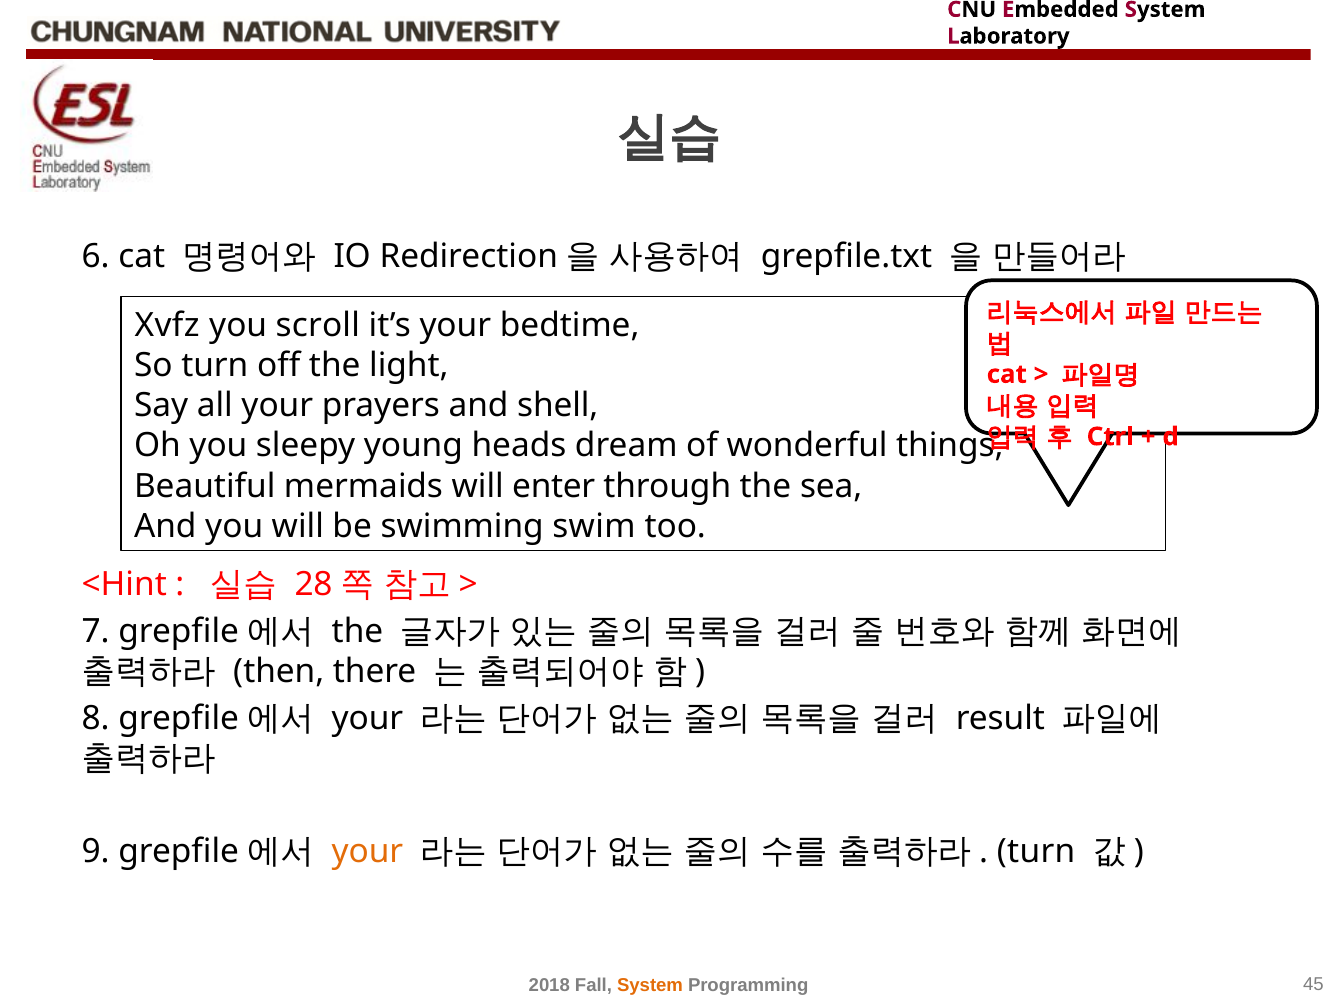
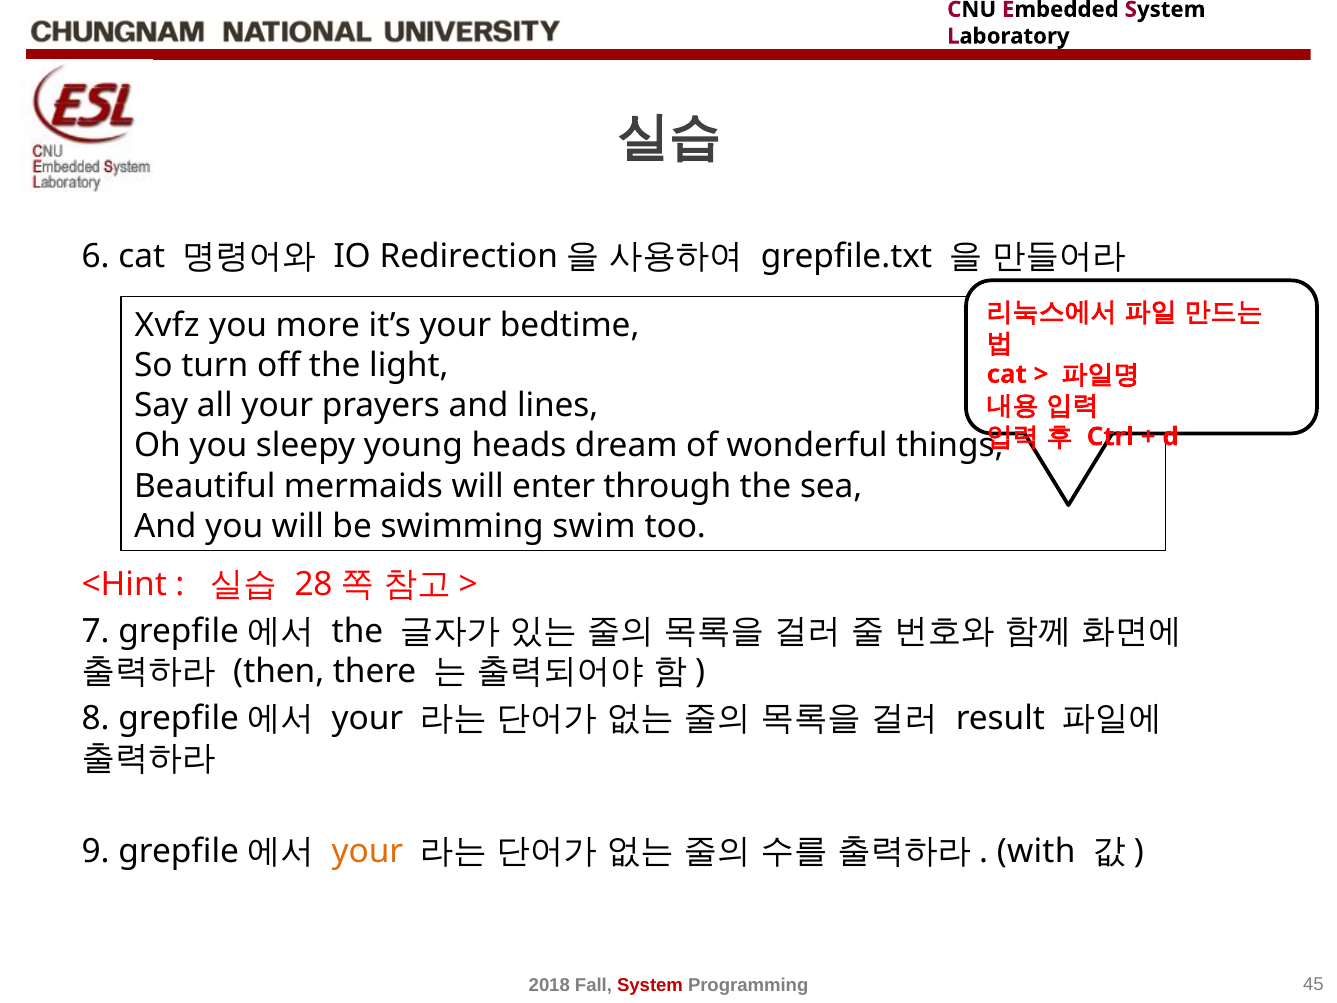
scroll: scroll -> more (318, 325)
shell: shell -> lines (558, 406)
turn: turn -> with (1036, 852)
System colour: orange -> red (650, 985)
